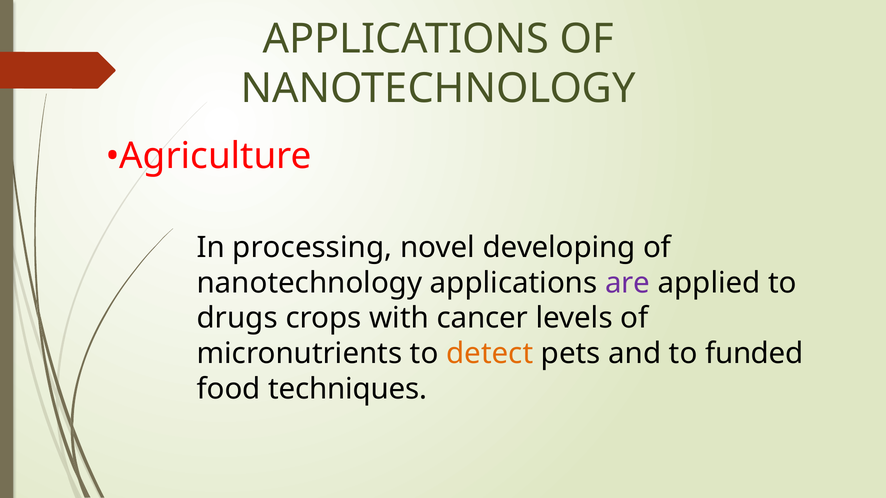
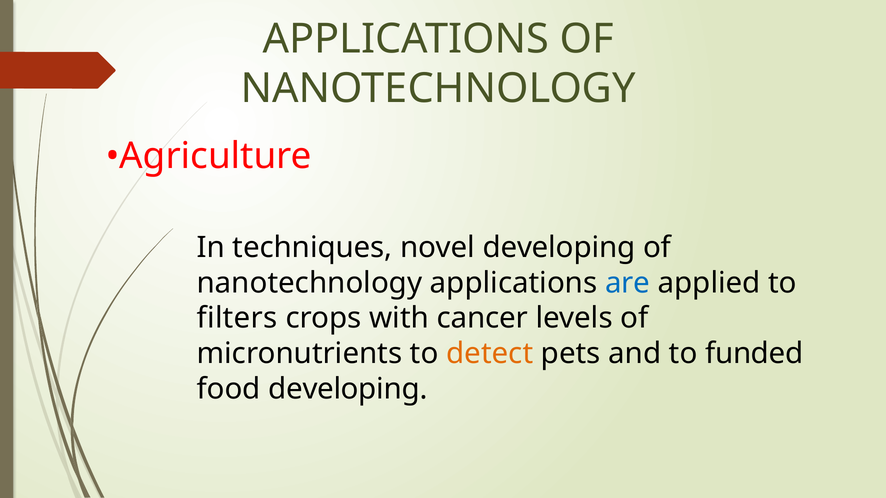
processing: processing -> techniques (312, 248)
are colour: purple -> blue (628, 283)
drugs: drugs -> filters (237, 318)
food techniques: techniques -> developing (348, 389)
